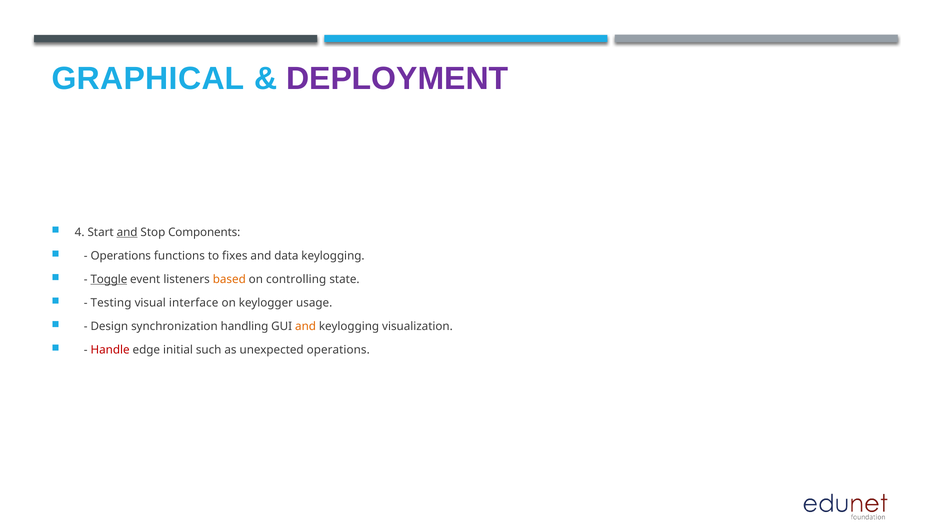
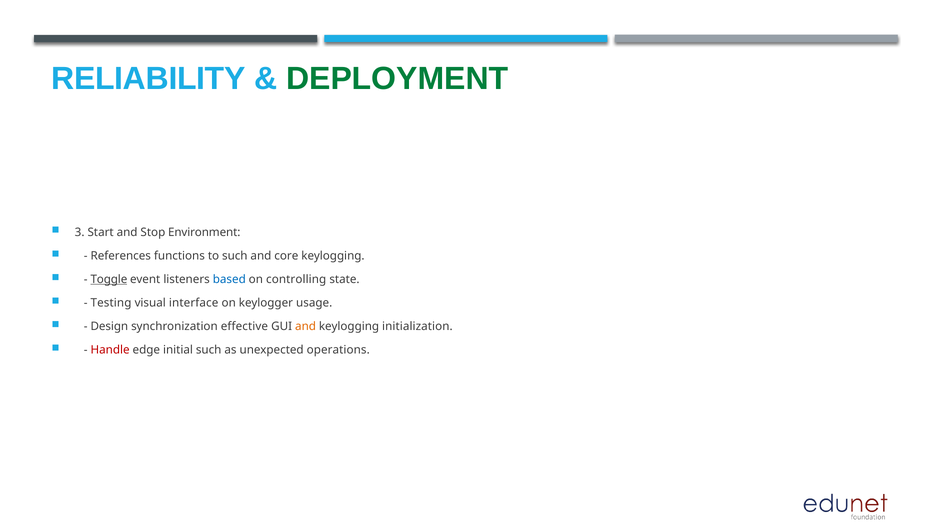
GRAPHICAL: GRAPHICAL -> RELIABILITY (148, 79)
DEPLOYMENT colour: purple -> green (397, 79)
4: 4 -> 3 (80, 232)
and underline: present -> none (127, 232)
Components: Components -> Environment (204, 232)
Operations: Operations -> References (121, 255)
to fixes: fixes -> such (235, 255)
data: data -> core (286, 255)
based colour: orange -> blue (229, 279)
handling: handling -> effective (244, 326)
visualization: visualization -> initialization (417, 326)
